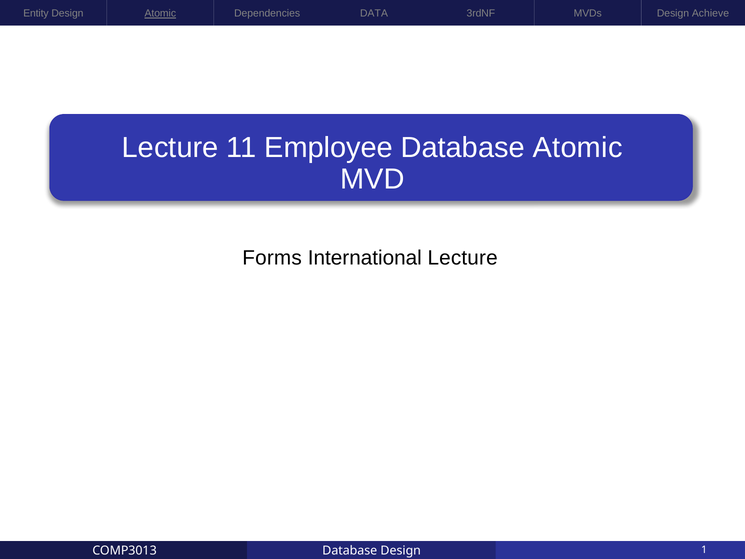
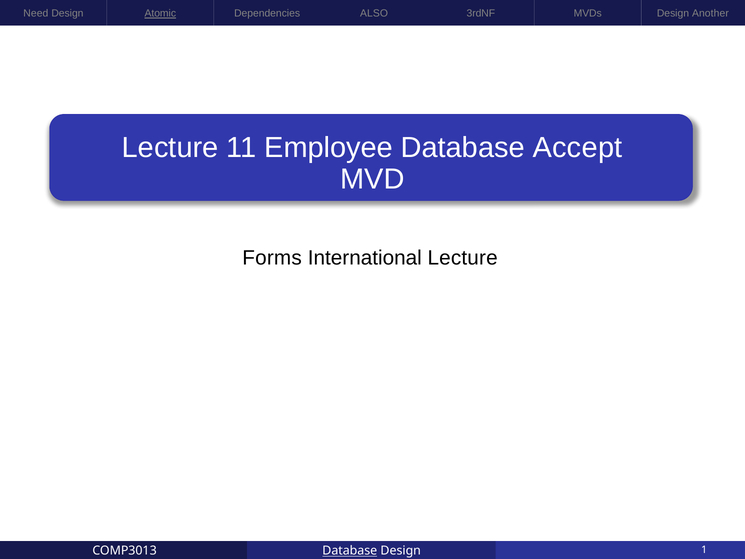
Entity: Entity -> Need (36, 14)
DATA: DATA -> ALSO (374, 14)
Achieve: Achieve -> Another (710, 14)
Database Atomic: Atomic -> Accept (578, 148)
Database underline: none -> present (350, 551)
